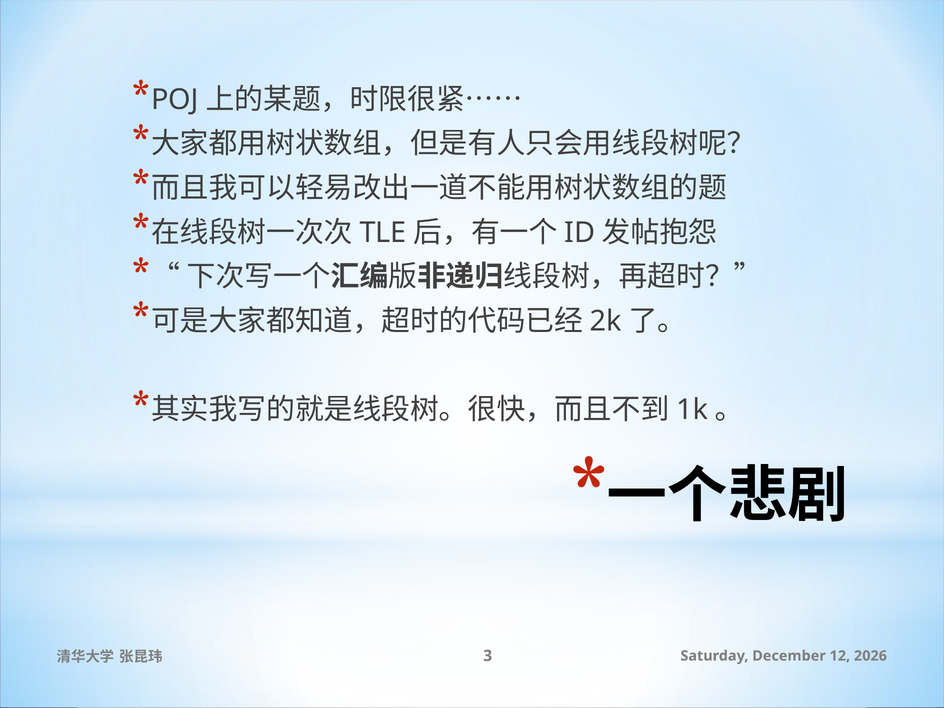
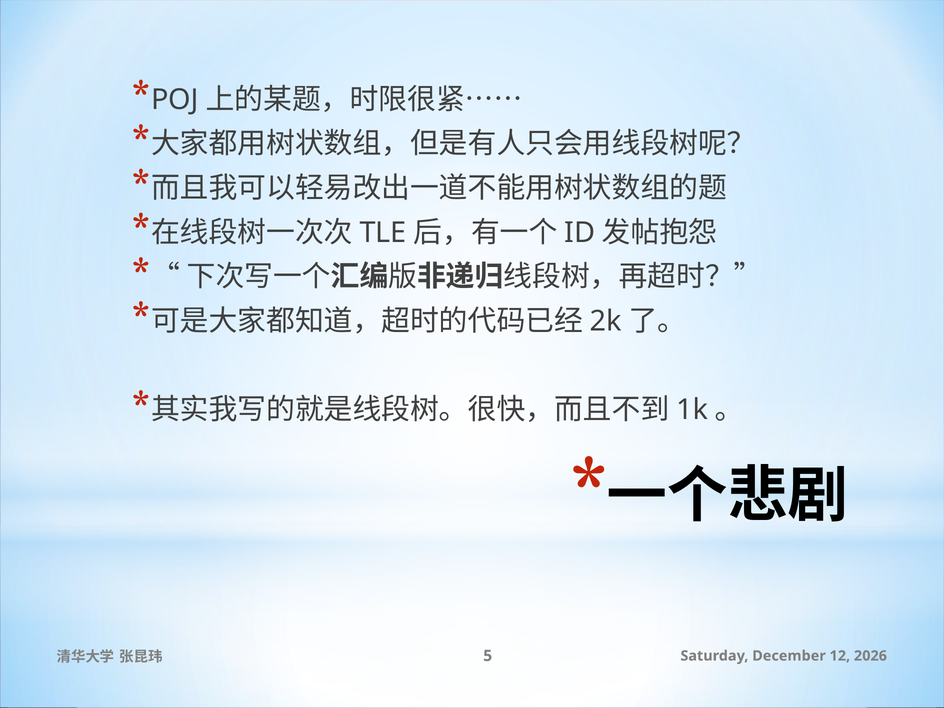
3: 3 -> 5 (488, 656)
